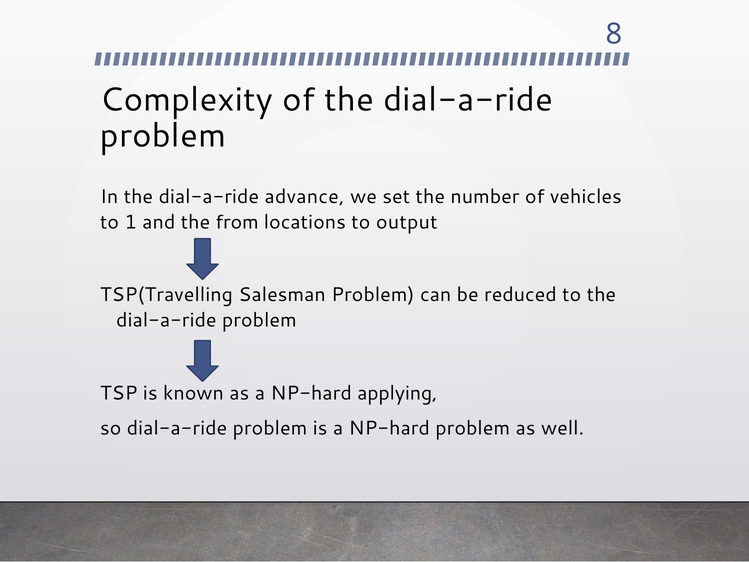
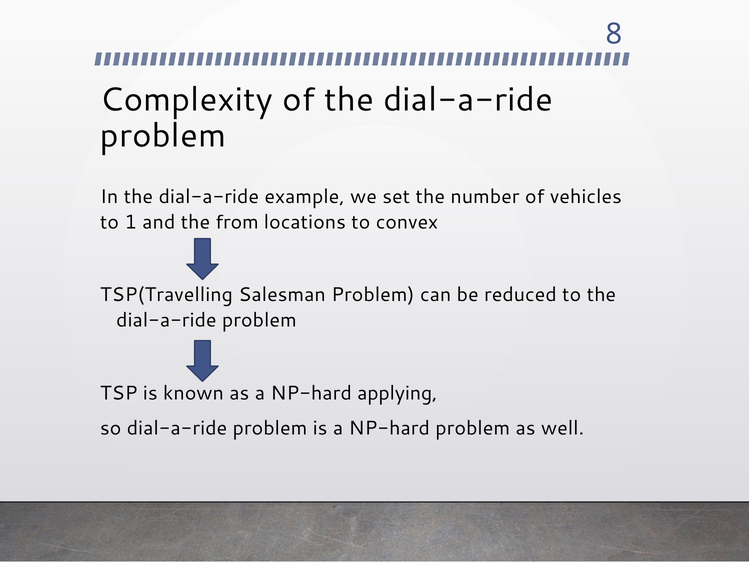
advance: advance -> example (305, 196)
output: output -> convex (407, 222)
